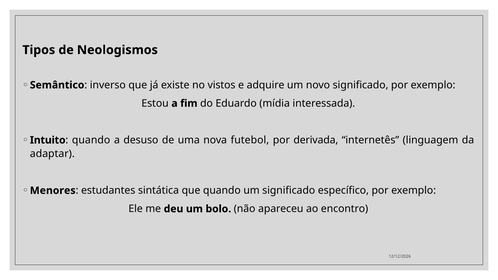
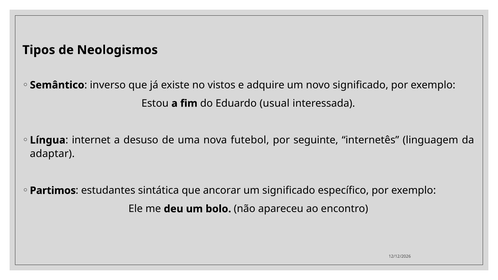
mídia: mídia -> usual (275, 103)
Intuito: Intuito -> Língua (48, 140)
quando: quando -> internet (91, 140)
derivada: derivada -> seguinte (316, 140)
Menores: Menores -> Partimos (53, 191)
que quando: quando -> ancorar (222, 191)
